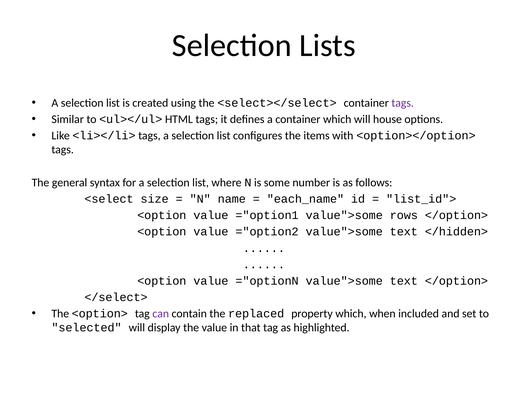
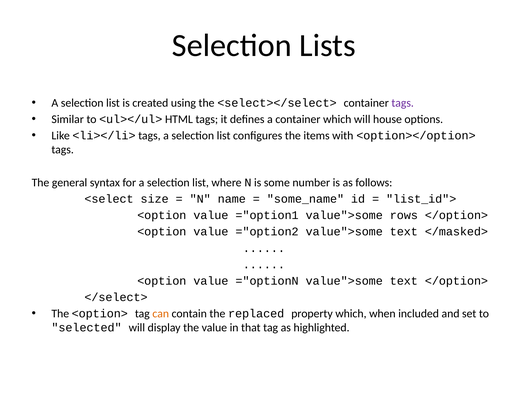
each_name: each_name -> some_name (305, 199)
</hidden>: </hidden> -> </masked> (456, 232)
can colour: purple -> orange (161, 314)
